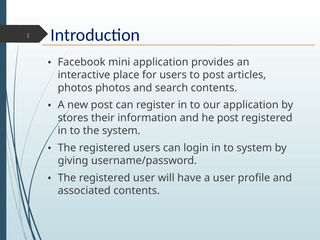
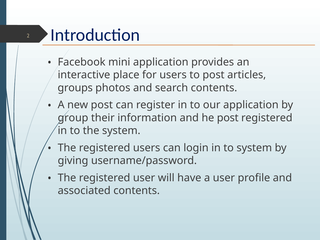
photos: photos -> groups (75, 88)
stores: stores -> group (73, 118)
